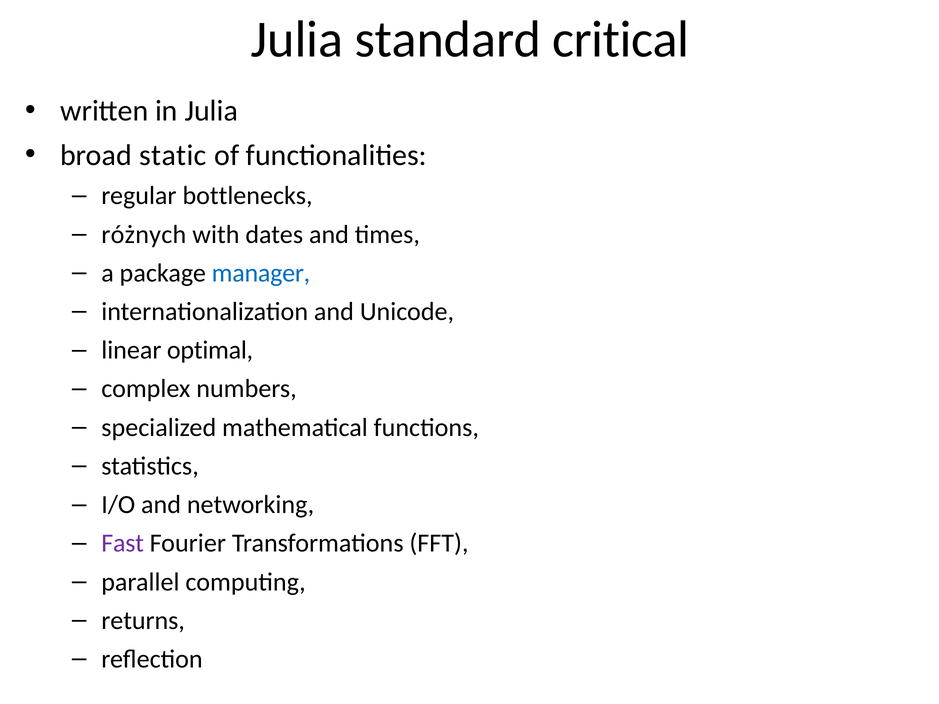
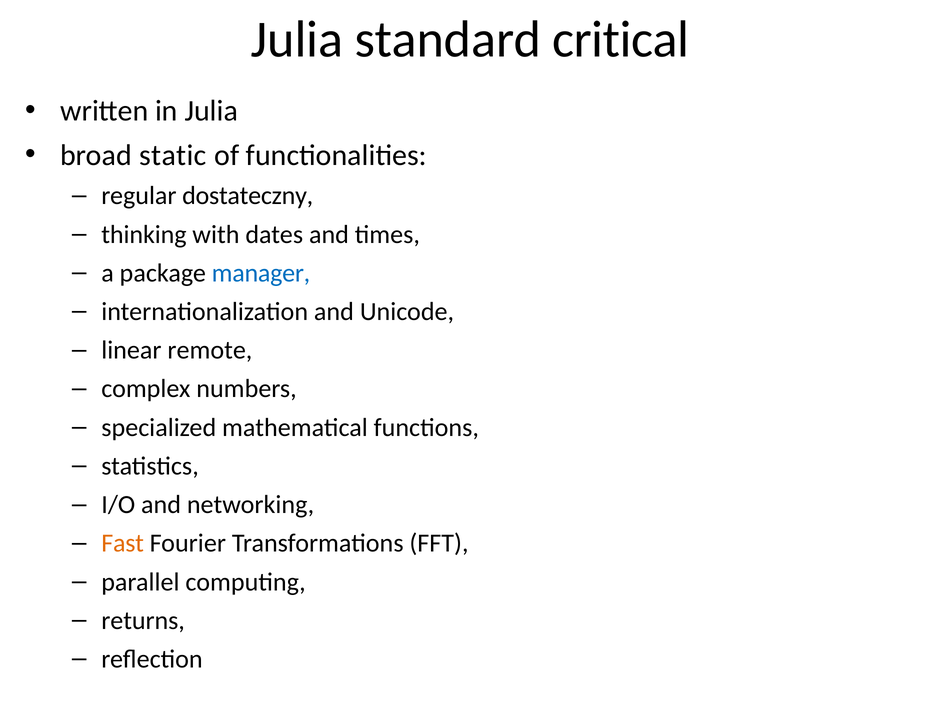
bottlenecks: bottlenecks -> dostateczny (248, 196)
różnych: różnych -> thinking (144, 234)
optimal: optimal -> remote (210, 350)
Fast colour: purple -> orange (123, 544)
